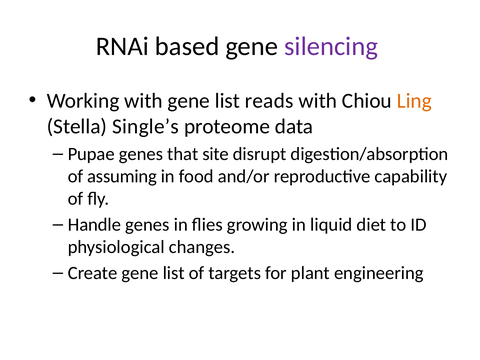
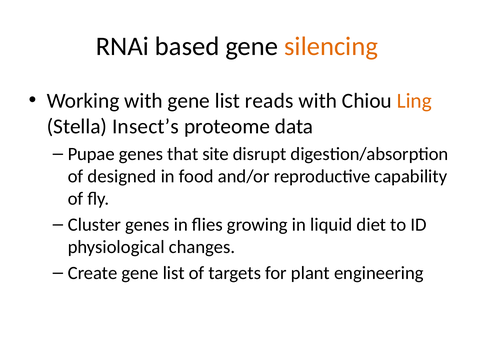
silencing colour: purple -> orange (331, 46)
Single’s: Single’s -> Insect’s (145, 126)
assuming: assuming -> designed (122, 176)
Handle: Handle -> Cluster (94, 225)
